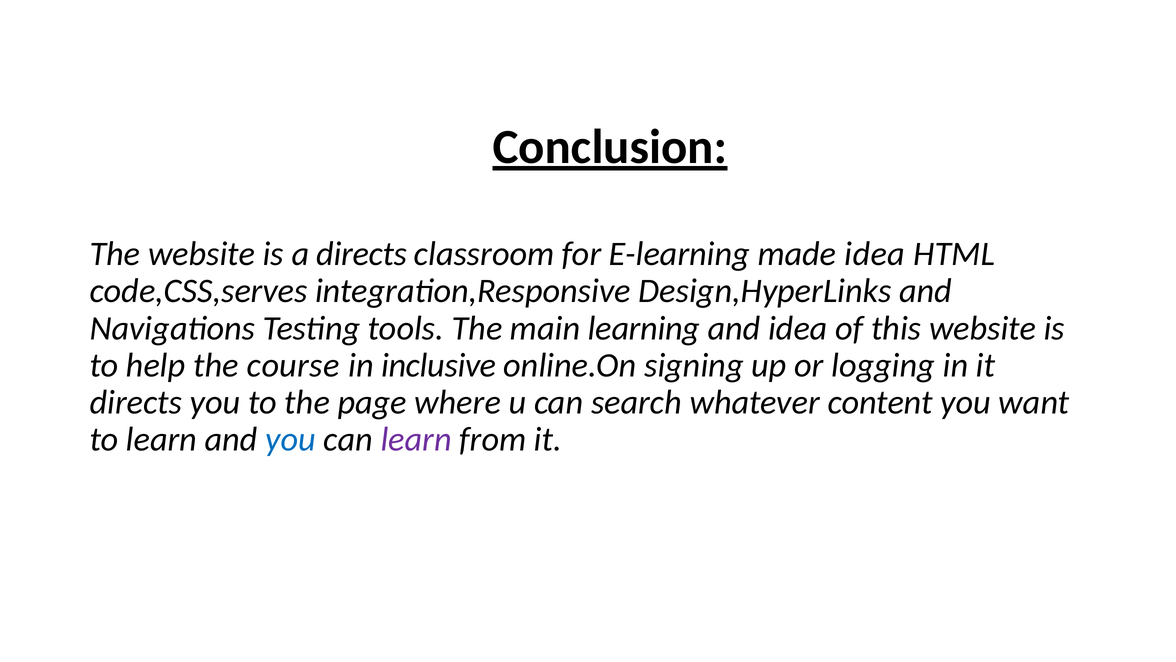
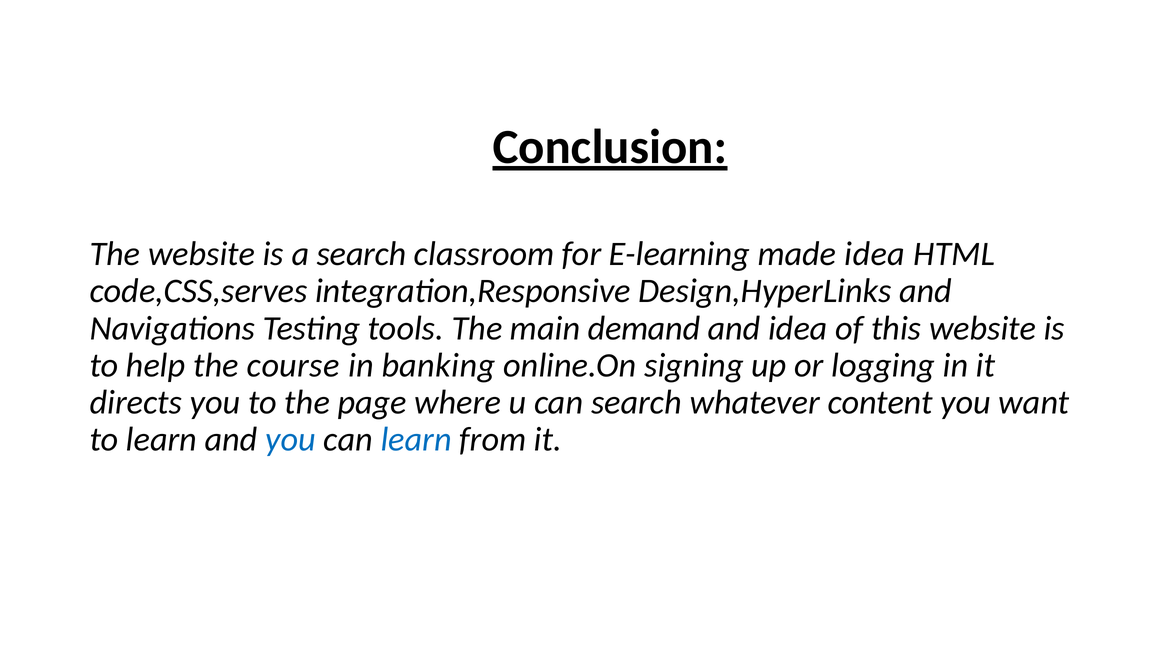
a directs: directs -> search (362, 254)
learning: learning -> demand (644, 328)
inclusive: inclusive -> banking (438, 365)
learn colour: purple -> blue (416, 439)
